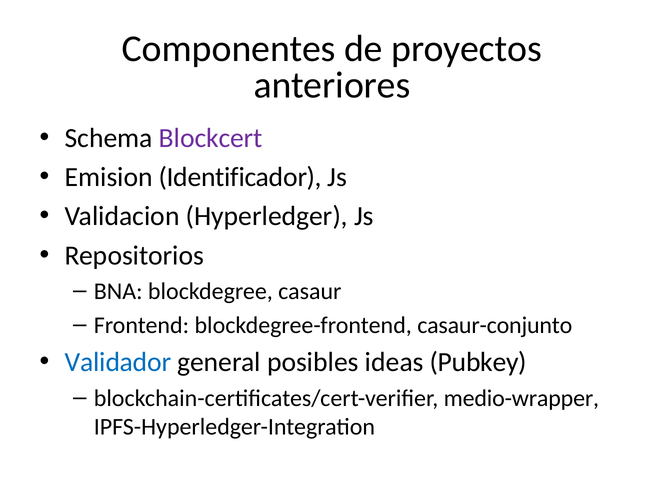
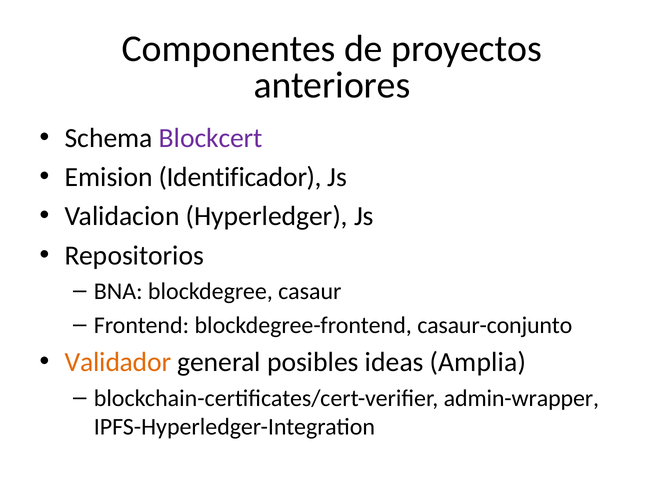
Validador colour: blue -> orange (118, 362)
Pubkey: Pubkey -> Amplia (478, 362)
medio-wrapper: medio-wrapper -> admin-wrapper (521, 398)
